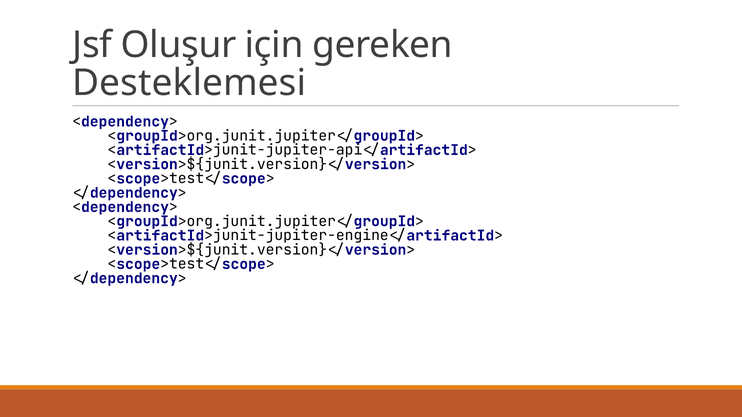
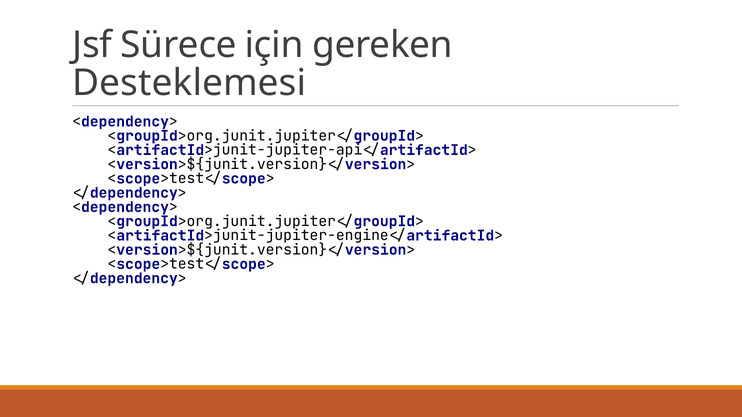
Oluşur: Oluşur -> Sürece (179, 45)
